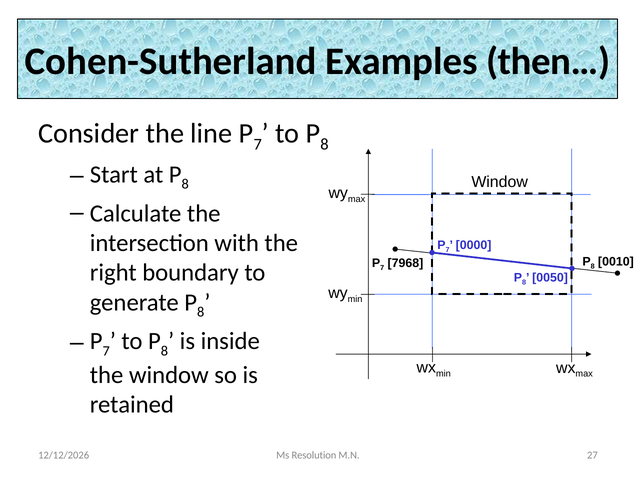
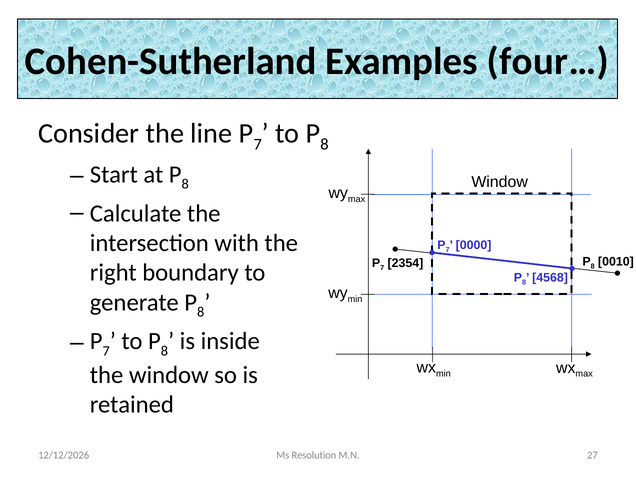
then…: then… -> four… (548, 62)
7968: 7968 -> 2354 (405, 263)
0050: 0050 -> 4568 (550, 278)
